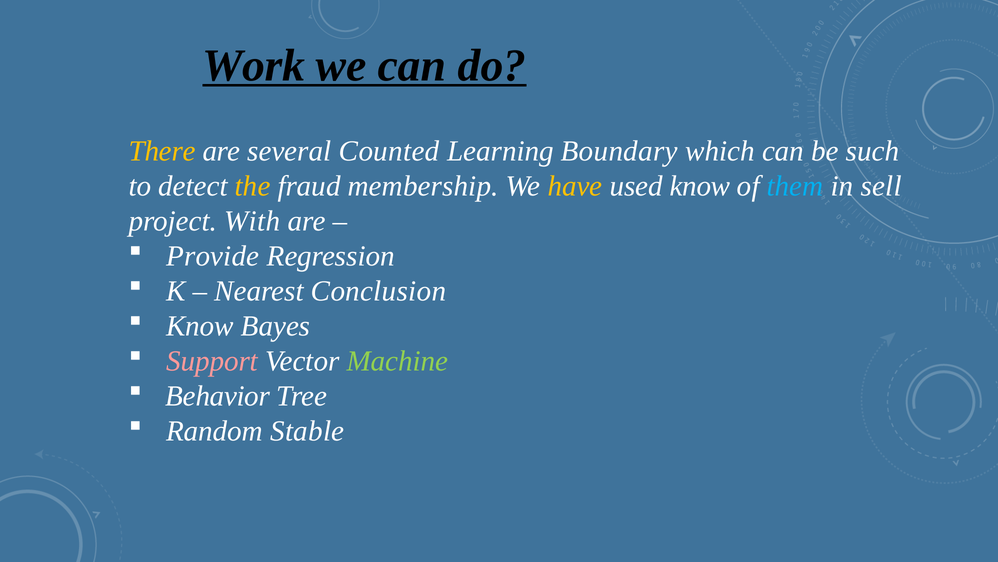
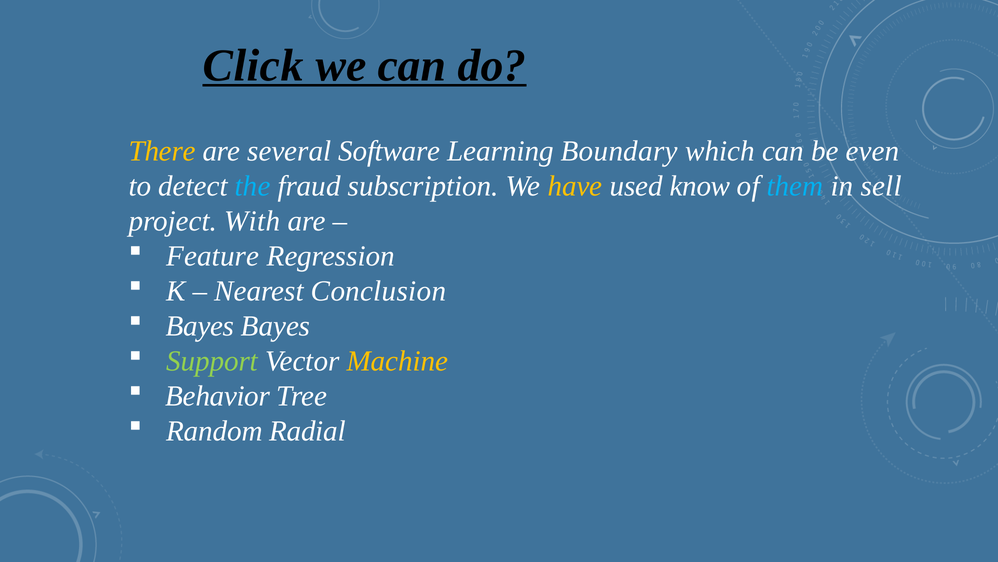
Work: Work -> Click (253, 65)
Counted: Counted -> Software (389, 151)
such: such -> even (873, 151)
the colour: yellow -> light blue (253, 186)
membership: membership -> subscription (423, 186)
Provide: Provide -> Feature (213, 256)
Know: Know -> Bayes (200, 326)
Support colour: pink -> light green (212, 361)
Machine colour: light green -> yellow (397, 361)
Stable: Stable -> Radial (308, 431)
